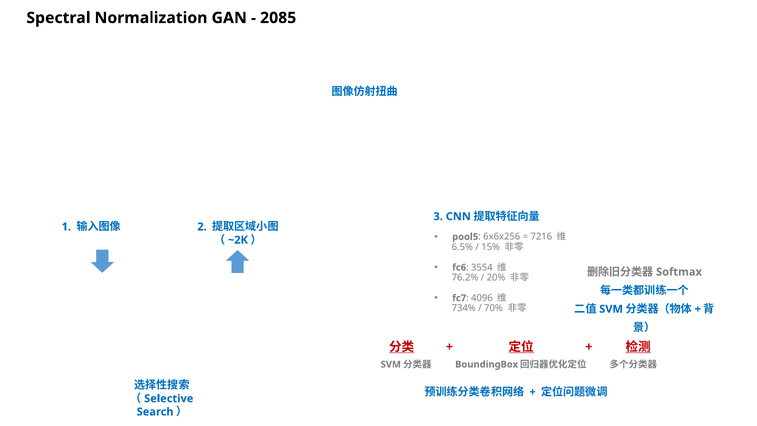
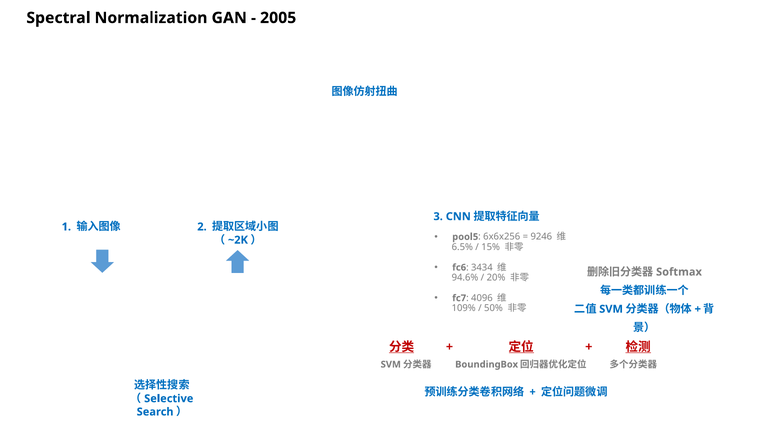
2085: 2085 -> 2005 (278, 18)
7216: 7216 -> 9246 (541, 237)
3554: 3554 -> 3434 (482, 267)
76.2%: 76.2% -> 94.6% (465, 278)
734%: 734% -> 109% (464, 308)
70%: 70% -> 50% (493, 308)
